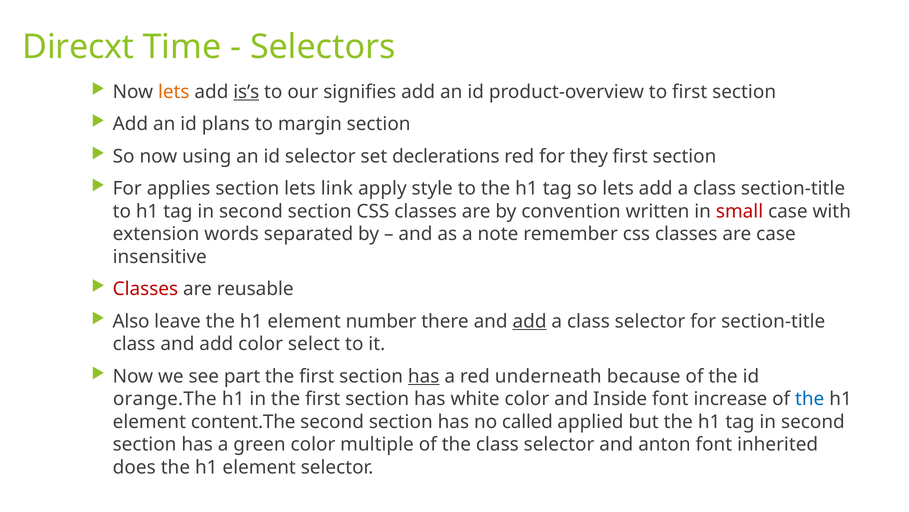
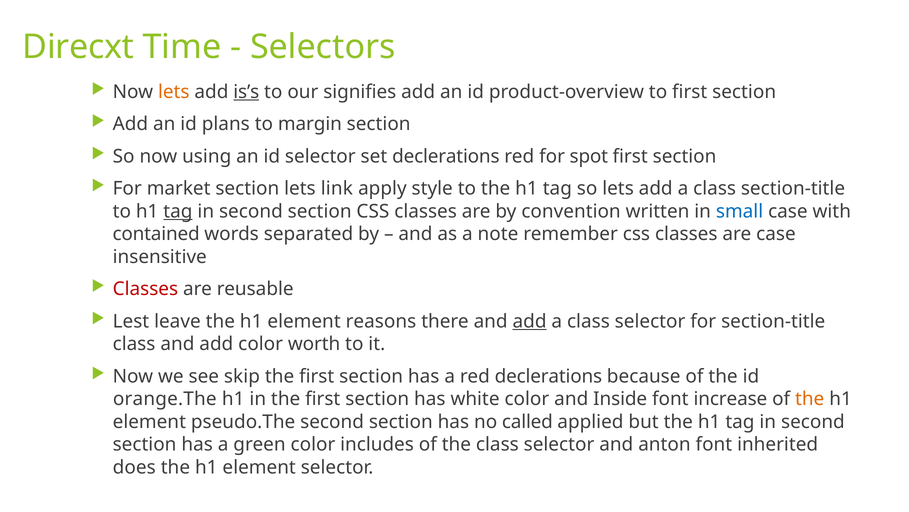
they: they -> spot (589, 156)
applies: applies -> market (179, 188)
tag underline: none -> present (178, 211)
small colour: red -> blue (740, 211)
extension: extension -> contained (156, 234)
Also: Also -> Lest (131, 321)
number: number -> reasons (381, 321)
select: select -> worth (314, 344)
part: part -> skip (242, 376)
has underline: present -> none (424, 376)
red underneath: underneath -> declerations (548, 376)
the colour: blue -> orange (810, 399)
content.The: content.The -> pseudo.The (243, 421)
multiple: multiple -> includes (377, 444)
